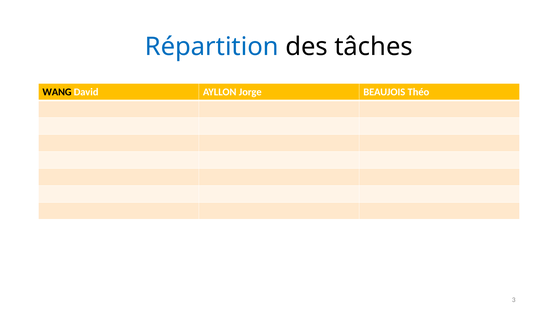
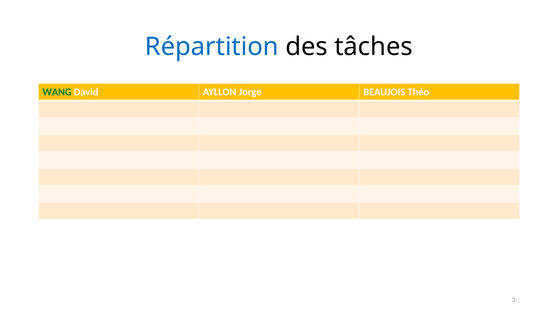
WANG colour: black -> green (57, 92)
